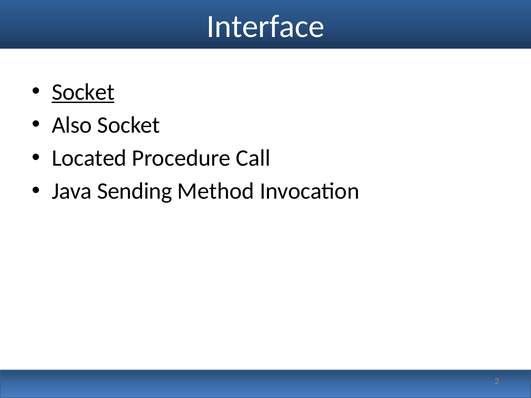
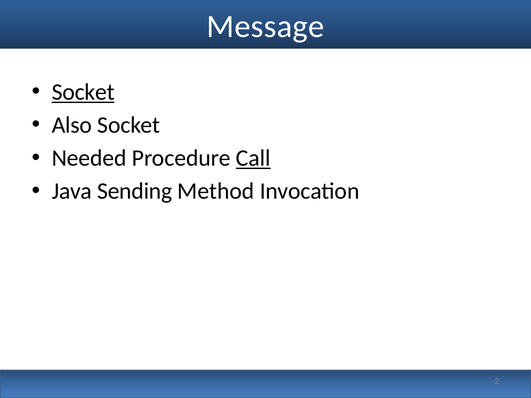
Interface: Interface -> Message (265, 27)
Located: Located -> Needed (89, 158)
Call underline: none -> present (253, 158)
